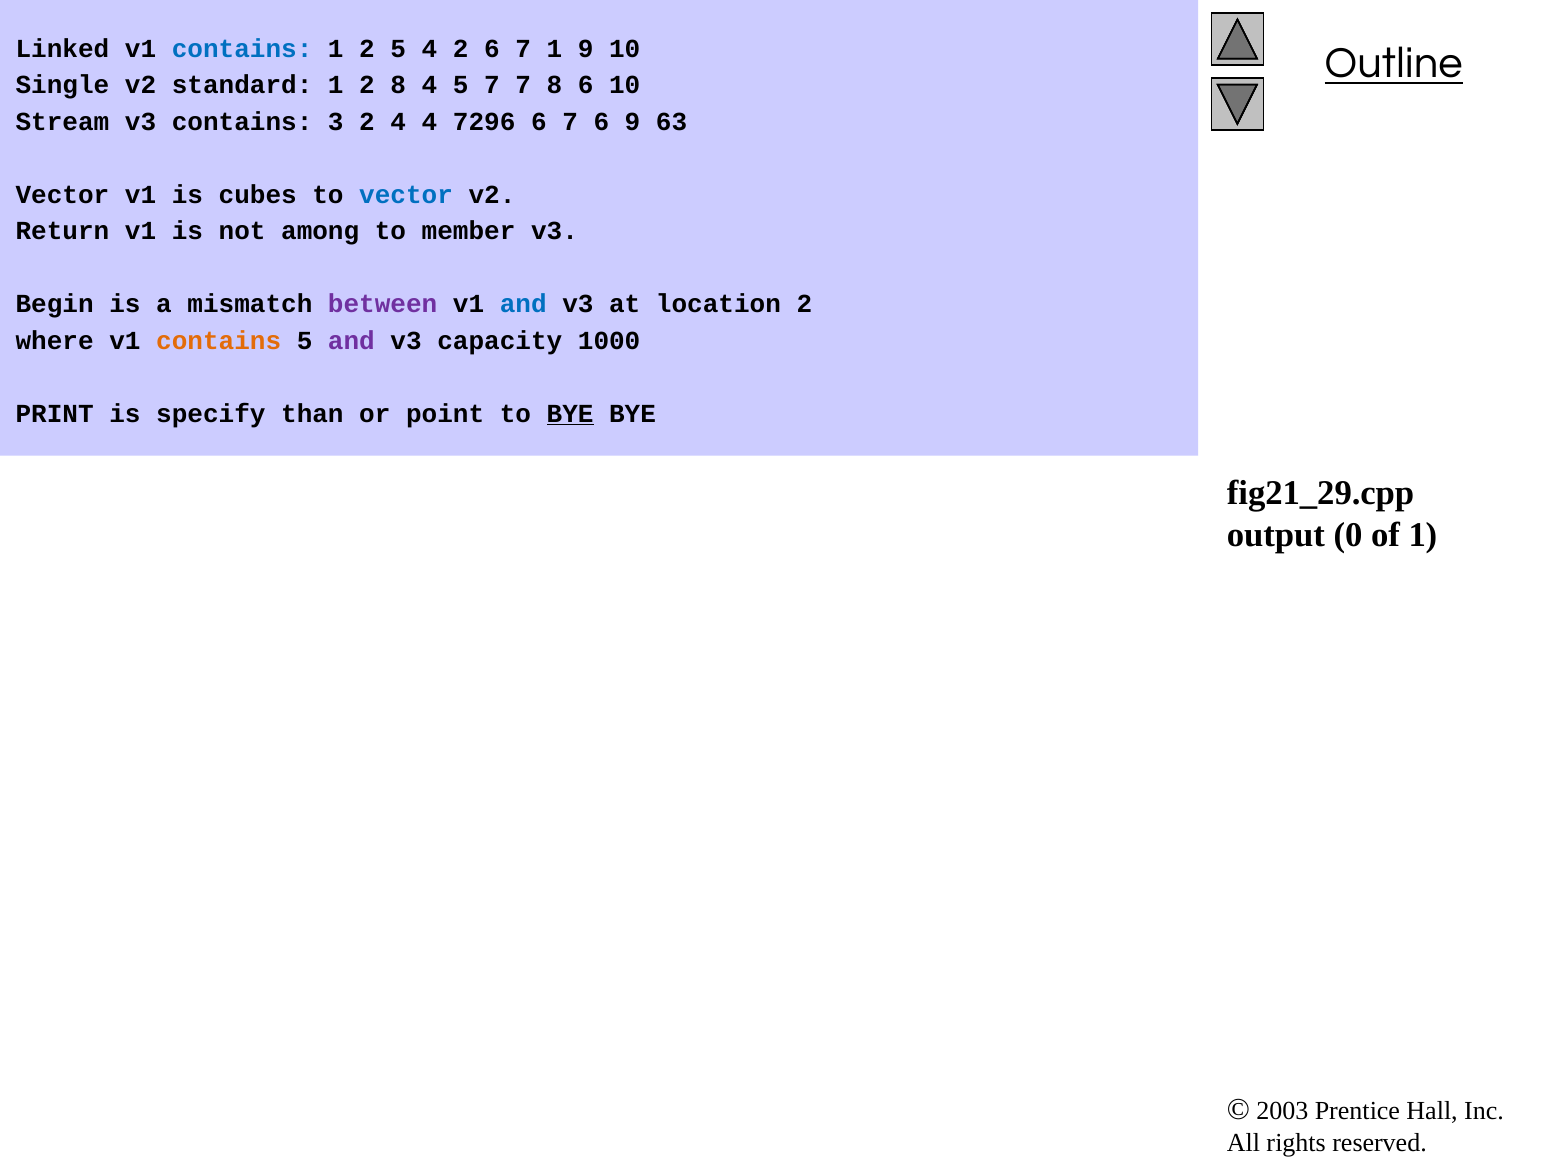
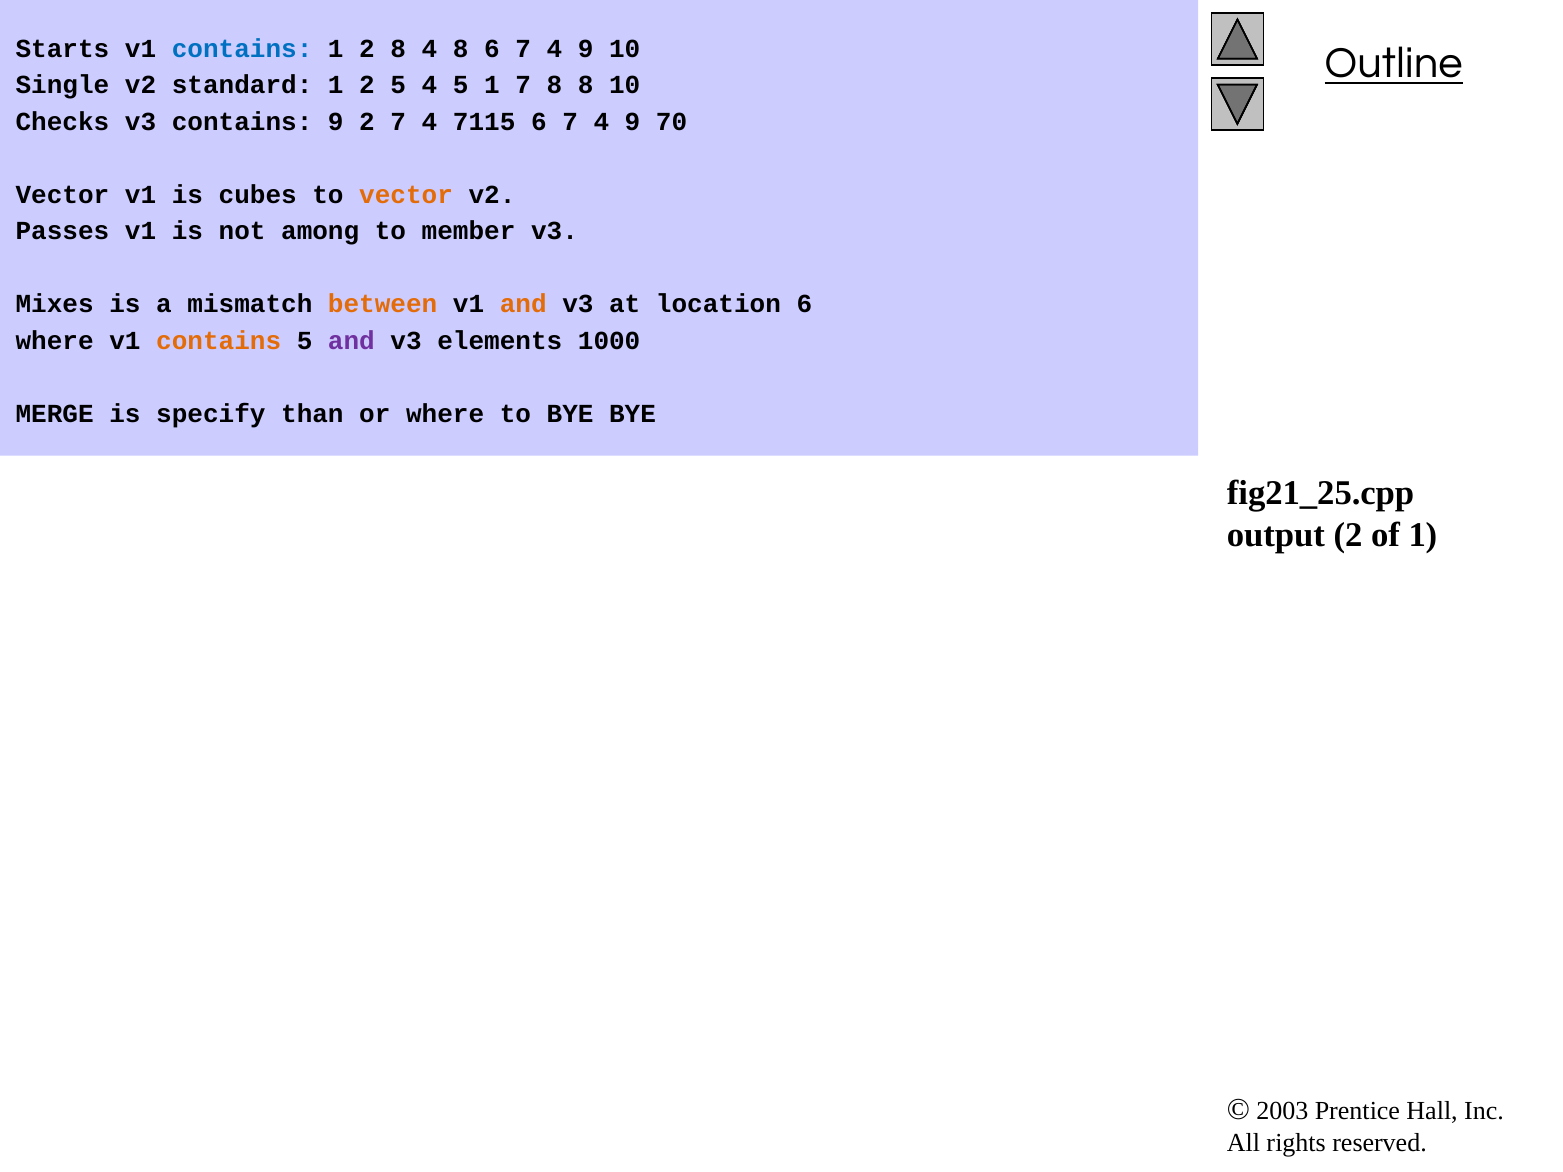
Linked: Linked -> Starts (62, 49)
2 5: 5 -> 8 (398, 49)
4 2: 2 -> 8 (461, 49)
1: 1 -> 4 (554, 49)
2 8: 8 -> 5 (398, 85)
5 7: 7 -> 1 (492, 85)
8 6: 6 -> 8 (586, 85)
Stream: Stream -> Checks (62, 122)
contains 3: 3 -> 9 (336, 122)
2 4: 4 -> 7 (398, 122)
7296: 7296 -> 7115 (484, 122)
6: 6 -> 4 (601, 122)
63: 63 -> 70 (672, 122)
vector colour: blue -> orange (406, 195)
Return: Return -> Passes (62, 231)
Begin: Begin -> Mixes (55, 304)
between colour: purple -> orange (383, 304)
and colour: blue -> orange (523, 304)
location 2: 2 -> 6 (804, 304)
capacity: capacity -> elements (500, 341)
PRINT: PRINT -> MERGE (55, 414)
or point: point -> where (445, 414)
BYE underline: present -> none (570, 414)
fig21_29.cpp: fig21_29.cpp -> fig21_25.cpp (1321, 493)
output 0: 0 -> 2 (1348, 535)
